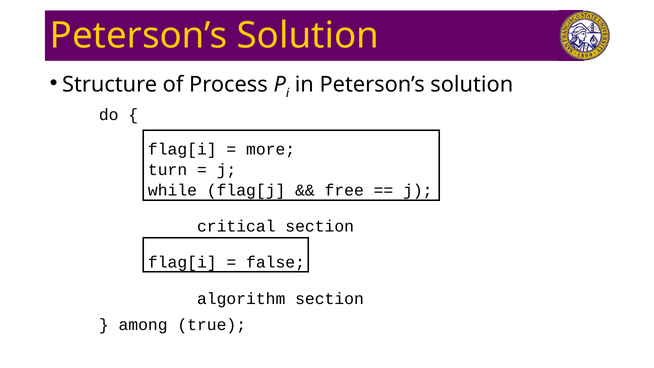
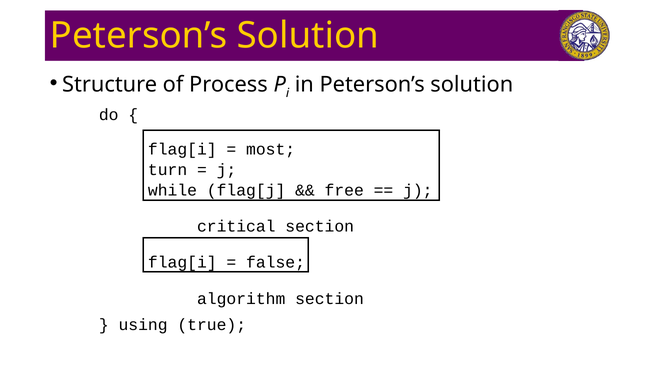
more: more -> most (271, 149)
among: among -> using (143, 325)
